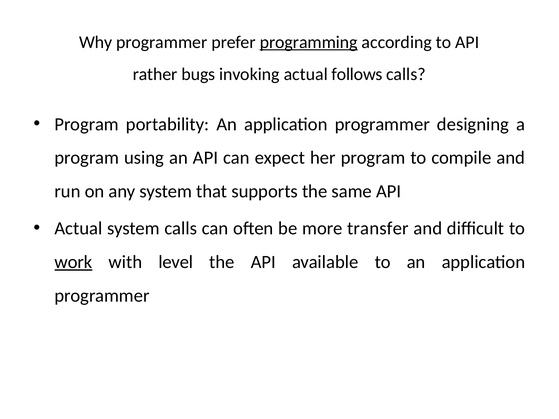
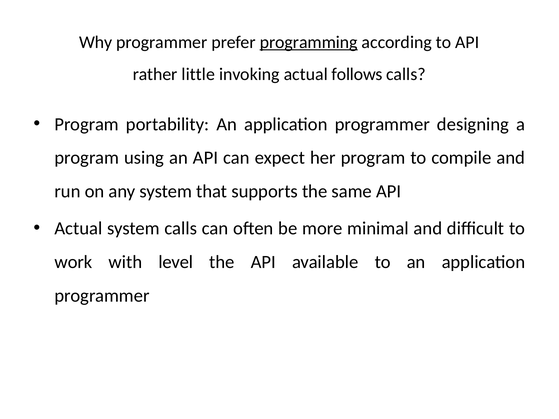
bugs: bugs -> little (198, 74)
transfer: transfer -> minimal (378, 229)
work underline: present -> none (73, 262)
